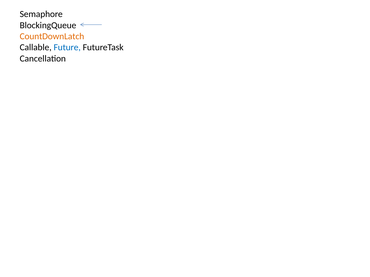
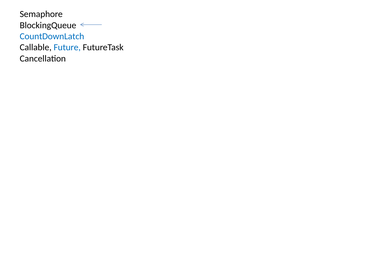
CountDownLatch colour: orange -> blue (52, 36)
